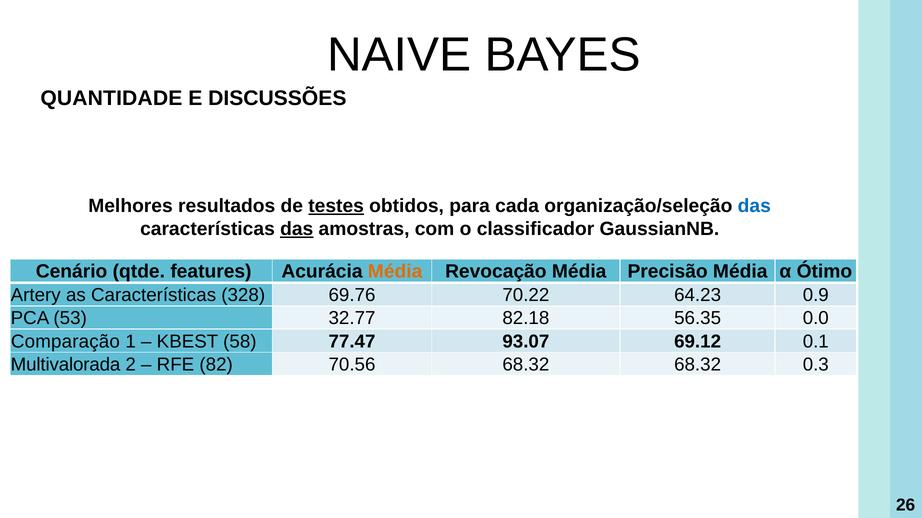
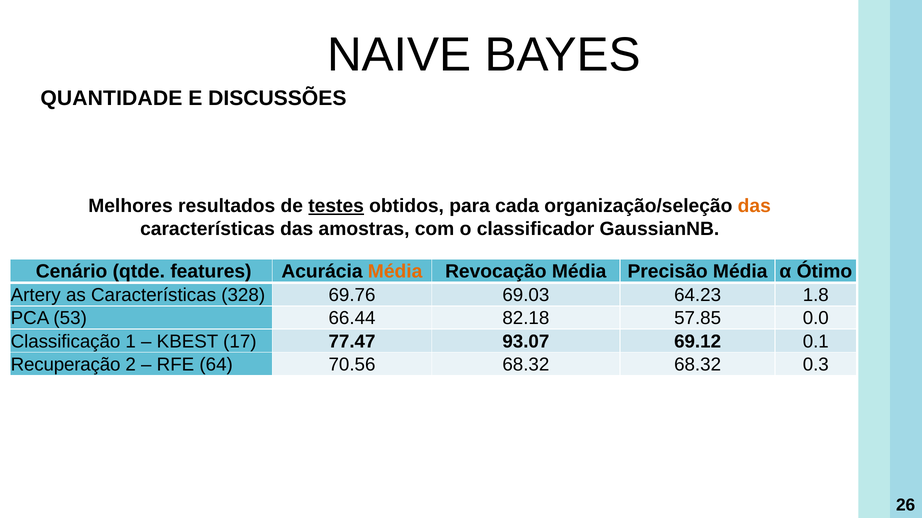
das colour: blue -> orange (754, 206)
das underline: present -> none (297, 229)
70.22: 70.22 -> 69.03 (526, 295)
0.9: 0.9 -> 1.8 (816, 295)
32.77: 32.77 -> 66.44 (352, 319)
56.35: 56.35 -> 57.85 (698, 319)
Comparação: Comparação -> Classificação (66, 342)
58: 58 -> 17 (240, 342)
Multivalorada: Multivalorada -> Recuperação (66, 365)
82: 82 -> 64 (216, 365)
